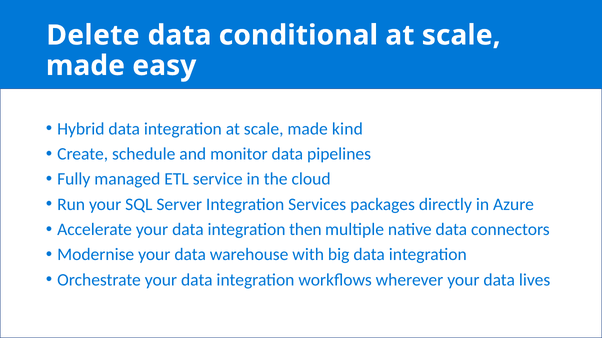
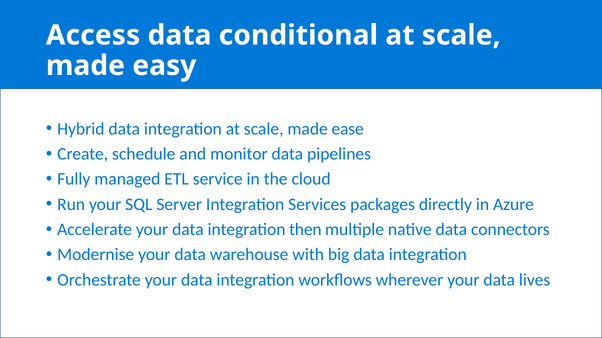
Delete: Delete -> Access (93, 35)
kind: kind -> ease (348, 129)
